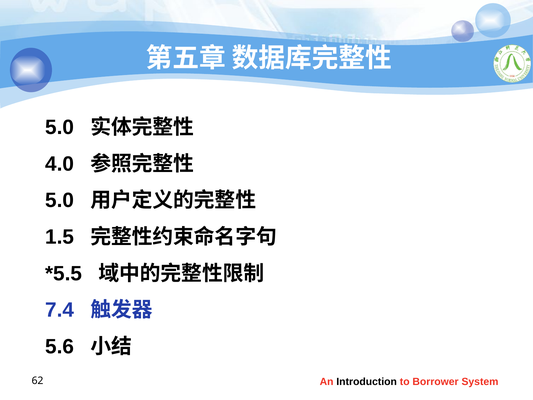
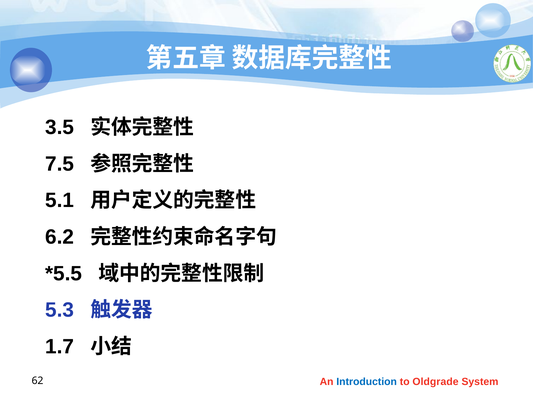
5.0: 5.0 -> 3.5 (60, 127)
4.0: 4.0 -> 7.5 (60, 164)
5.0: 5.0 -> 5.1 (60, 200)
1.5: 1.5 -> 6.2 (60, 237)
7.4: 7.4 -> 5.3 (60, 310)
5.6: 5.6 -> 1.7 (60, 346)
Introduction colour: black -> blue (367, 382)
Borrower: Borrower -> Oldgrade (436, 382)
